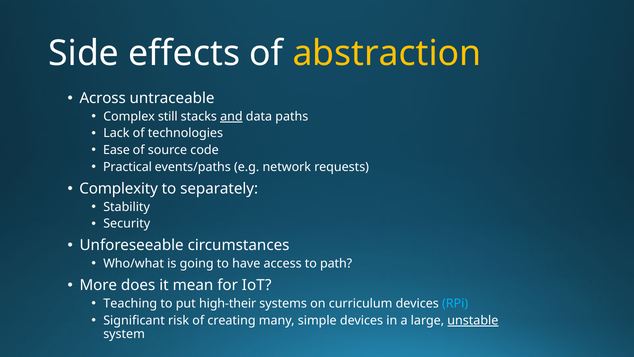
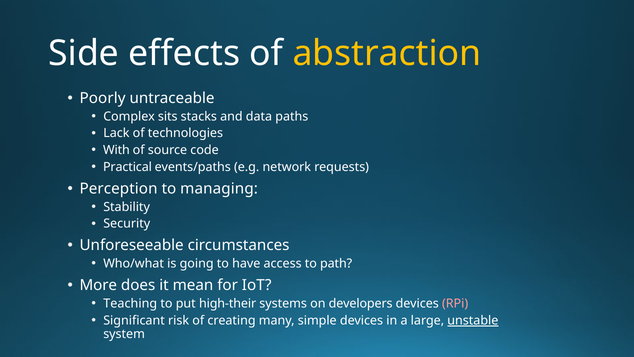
Across: Across -> Poorly (103, 98)
still: still -> sits (168, 116)
and underline: present -> none (231, 116)
Ease: Ease -> With (116, 150)
Complexity: Complexity -> Perception (119, 188)
separately: separately -> managing (219, 188)
curriculum: curriculum -> developers (361, 303)
RPi colour: light blue -> pink (455, 303)
